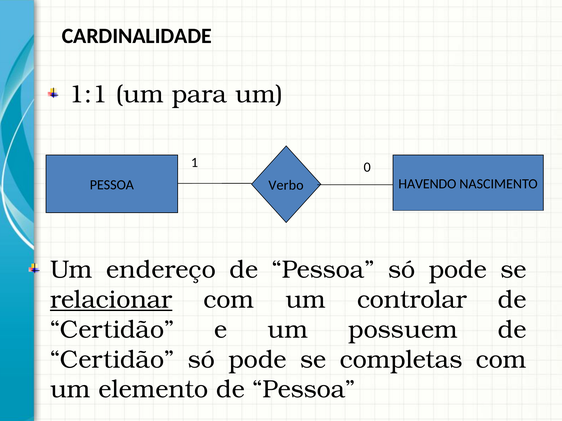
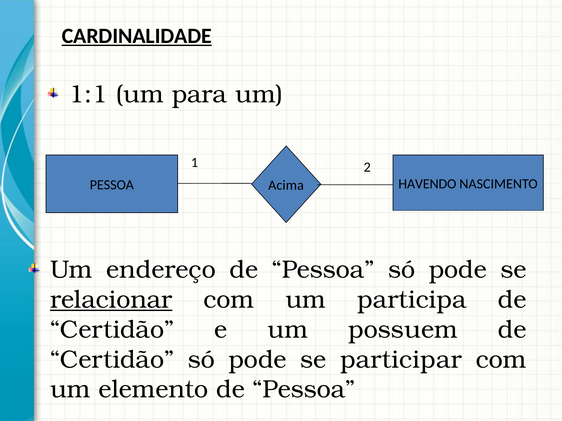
CARDINALIDADE underline: none -> present (137, 36)
0: 0 -> 2 (367, 167)
Verbo: Verbo -> Acima (286, 185)
controlar: controlar -> participa (412, 300)
completas: completas -> participar (401, 360)
